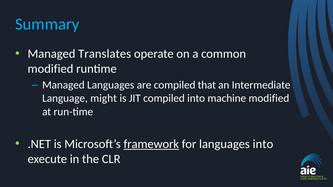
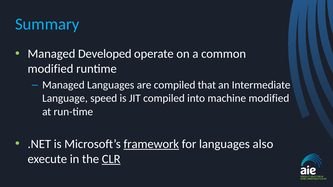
Translates: Translates -> Developed (105, 54)
might: might -> speed (104, 98)
languages into: into -> also (263, 144)
CLR underline: none -> present (111, 159)
